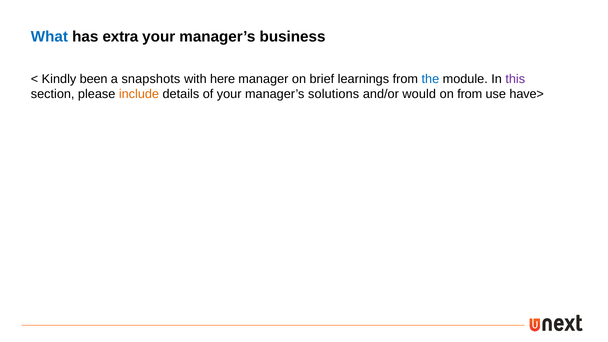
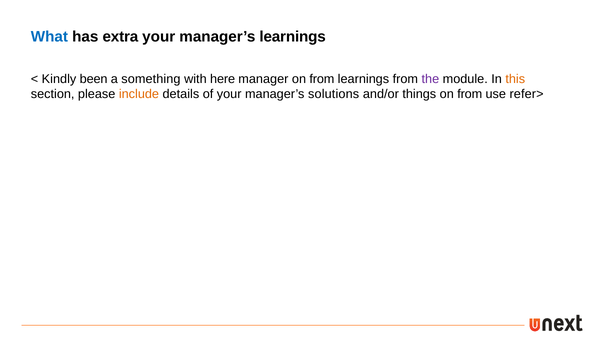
manager’s business: business -> learnings (293, 37)
snapshots: snapshots -> something (151, 79)
manager on brief: brief -> from (322, 79)
the colour: blue -> purple (430, 79)
this colour: purple -> orange (515, 79)
would: would -> things (419, 94)
have>: have> -> refer> (527, 94)
